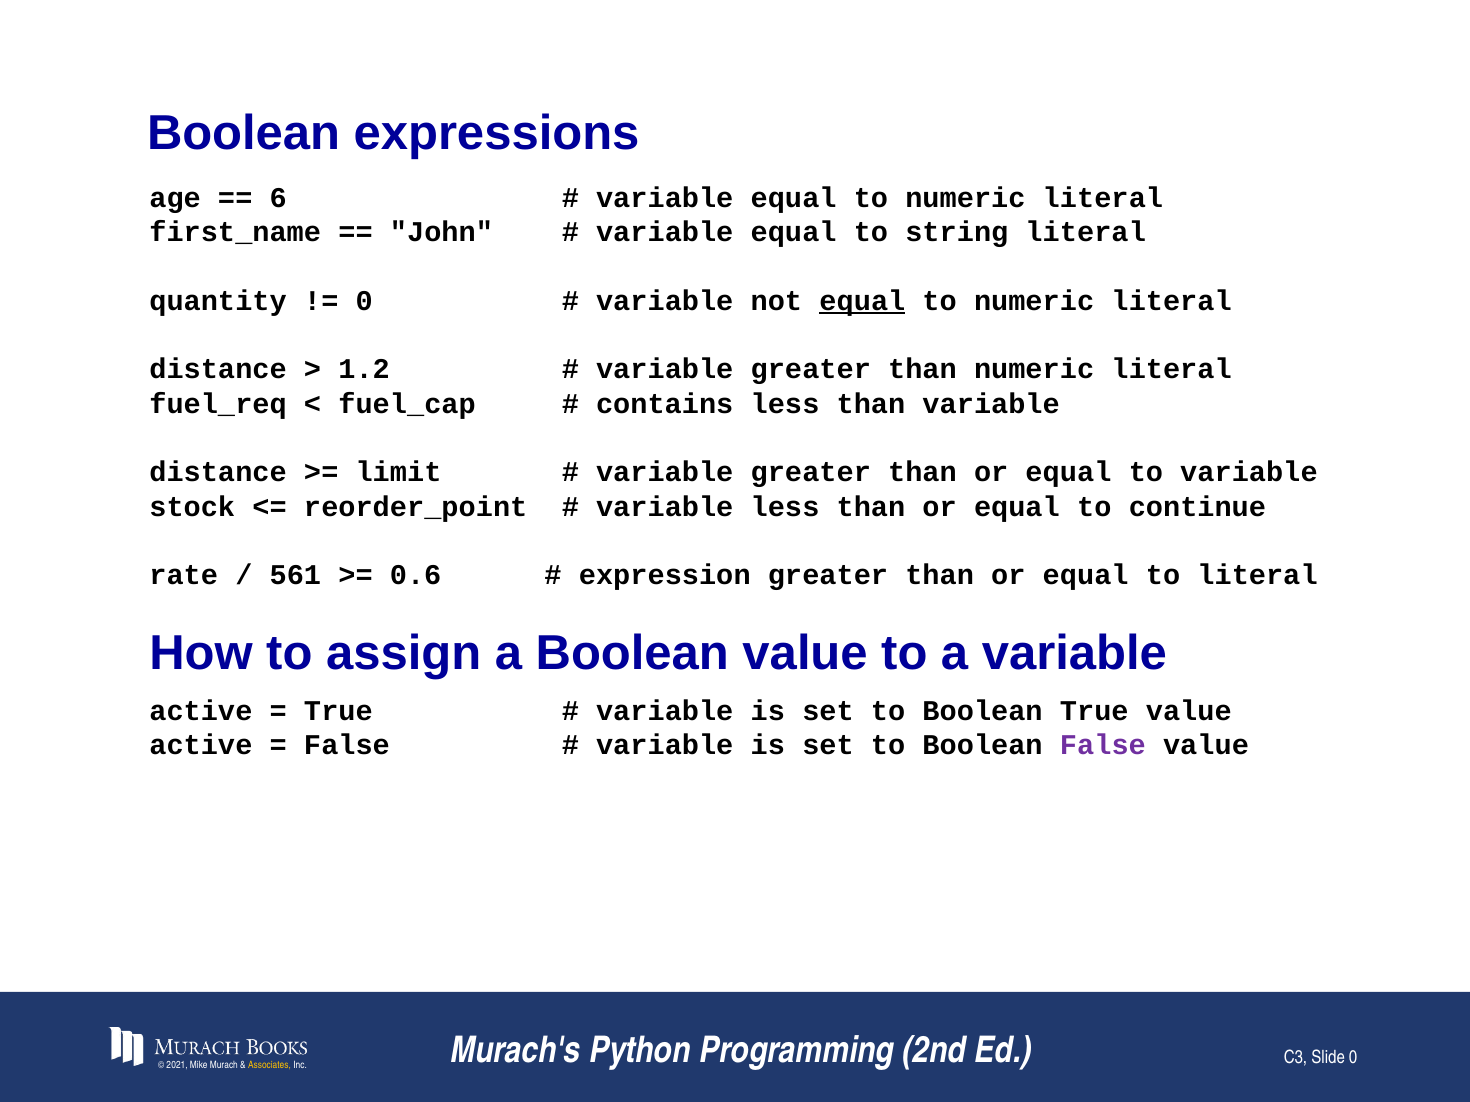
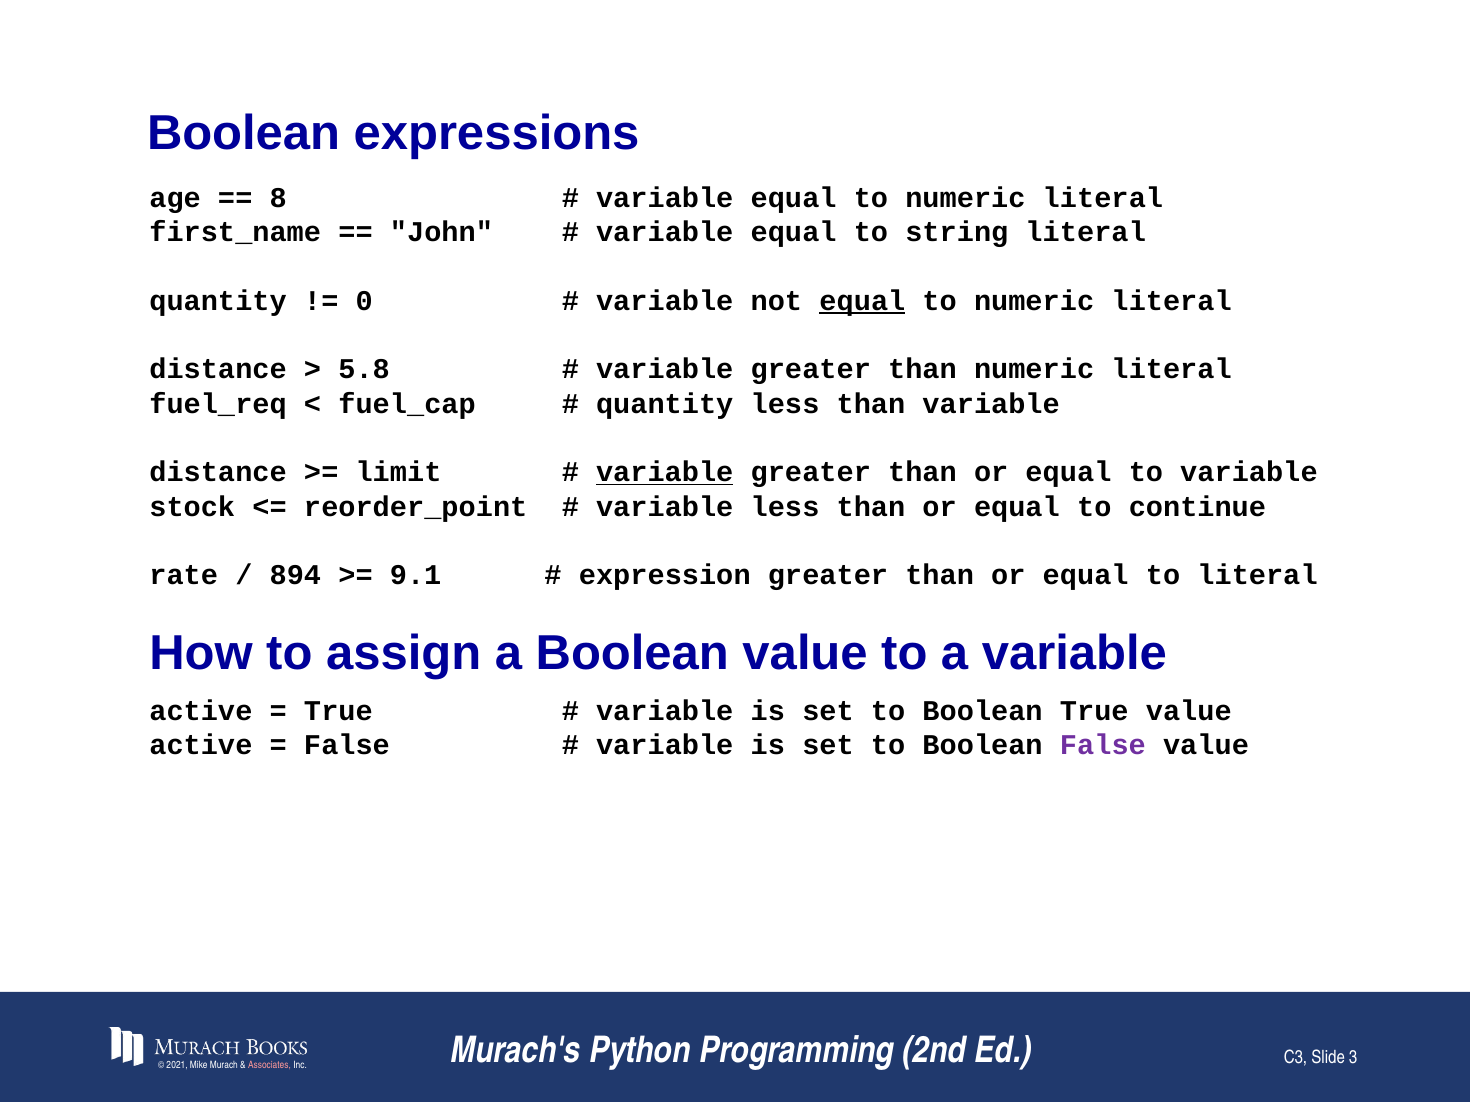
6: 6 -> 8 (278, 198)
1.2: 1.2 -> 5.8 (364, 370)
contains: contains -> quantity (665, 404)
variable underline: none -> present (665, 473)
561: 561 -> 894 (295, 575)
0.6: 0.6 -> 9.1 (416, 575)
Associates colour: yellow -> pink (269, 1065)
Slide 0: 0 -> 3 (1353, 1058)
